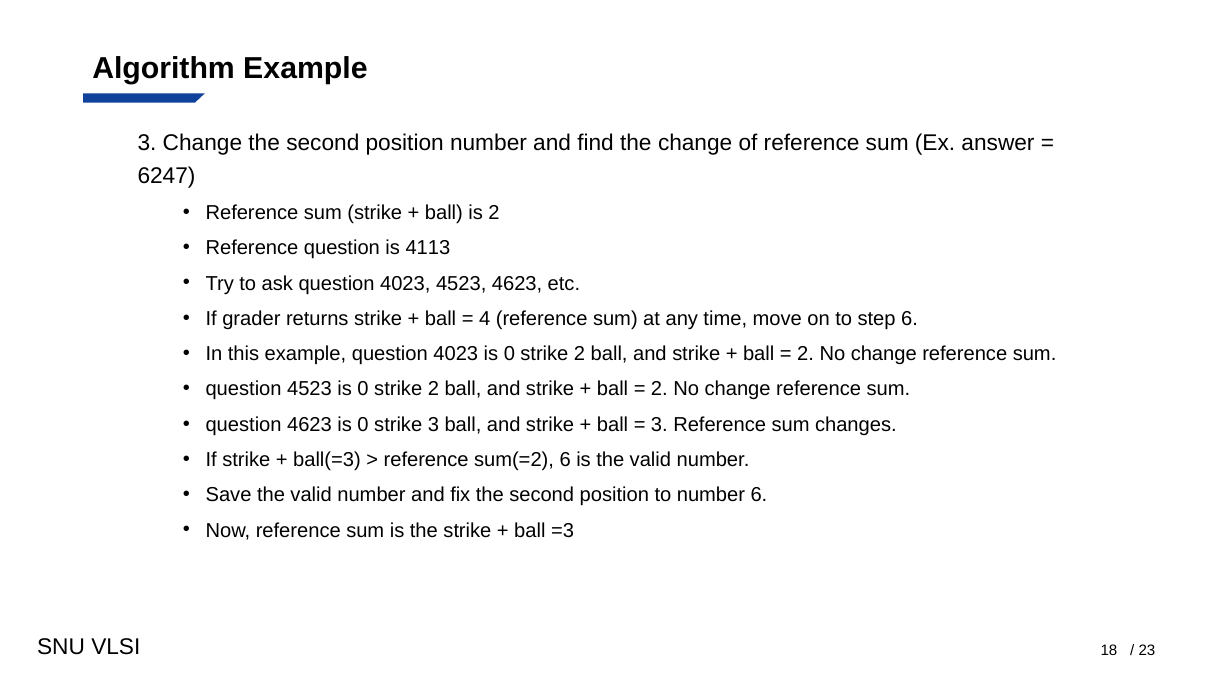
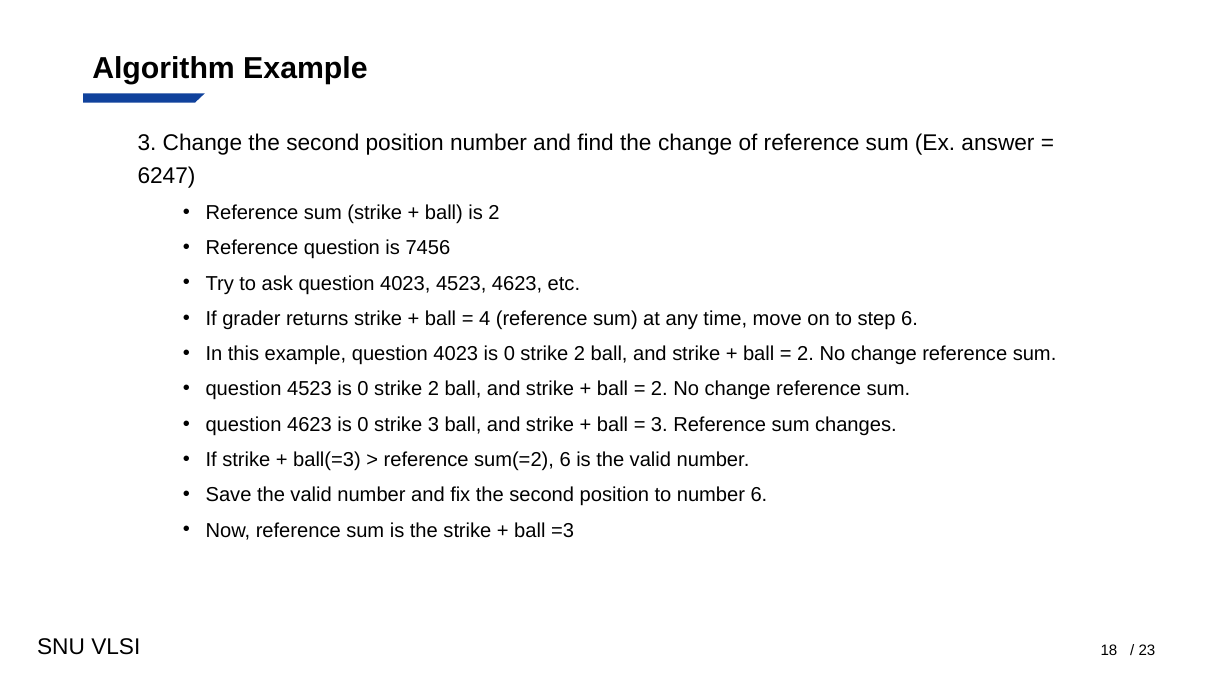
4113: 4113 -> 7456 (428, 248)
